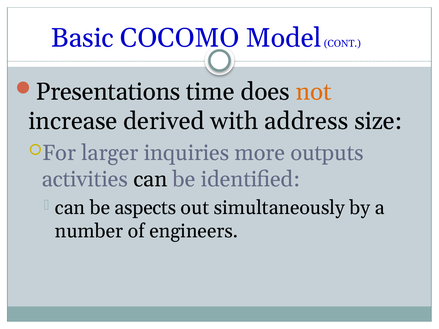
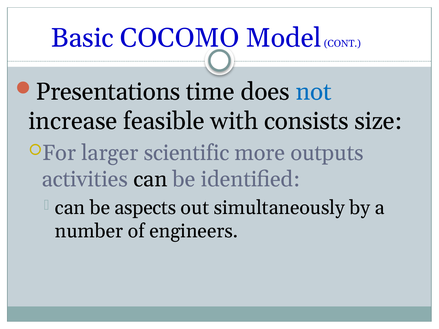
not colour: orange -> blue (314, 92)
derived: derived -> feasible (164, 121)
address: address -> consists (306, 121)
inquiries: inquiries -> scientific (187, 153)
